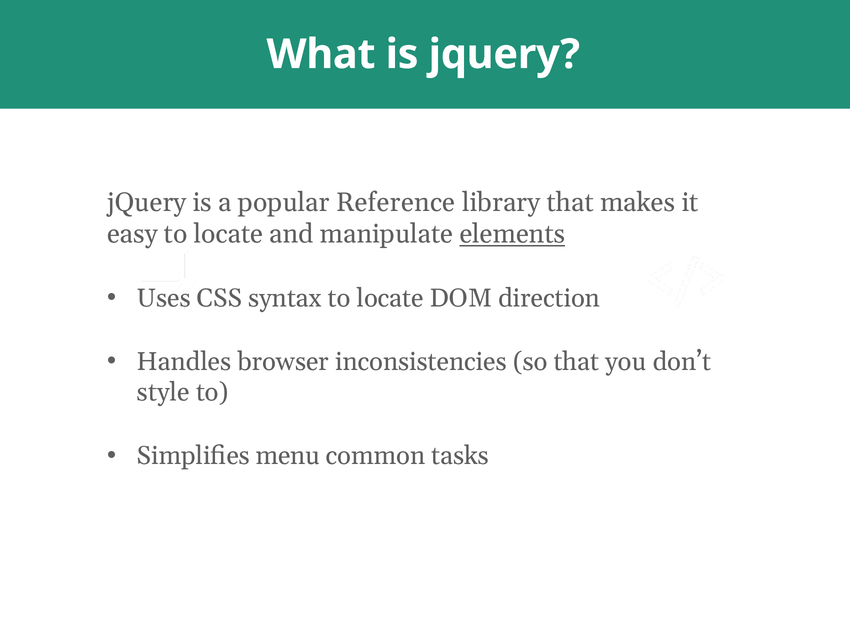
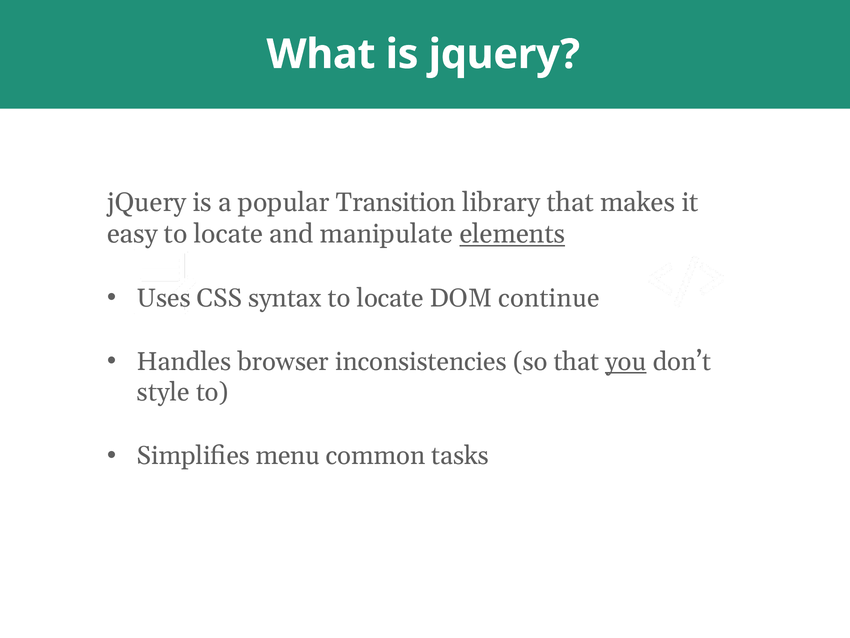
Reference: Reference -> Transition (396, 202)
direction: direction -> continue (549, 298)
you underline: none -> present (626, 361)
